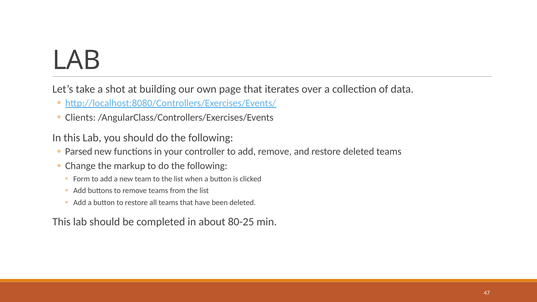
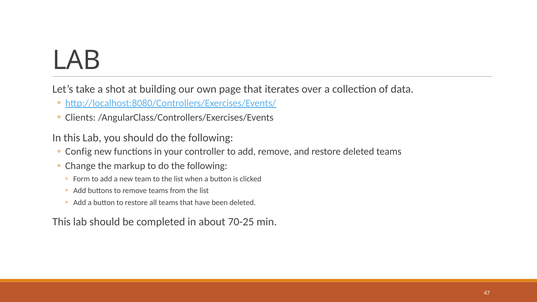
Parsed: Parsed -> Config (79, 152)
80-25: 80-25 -> 70-25 (241, 222)
